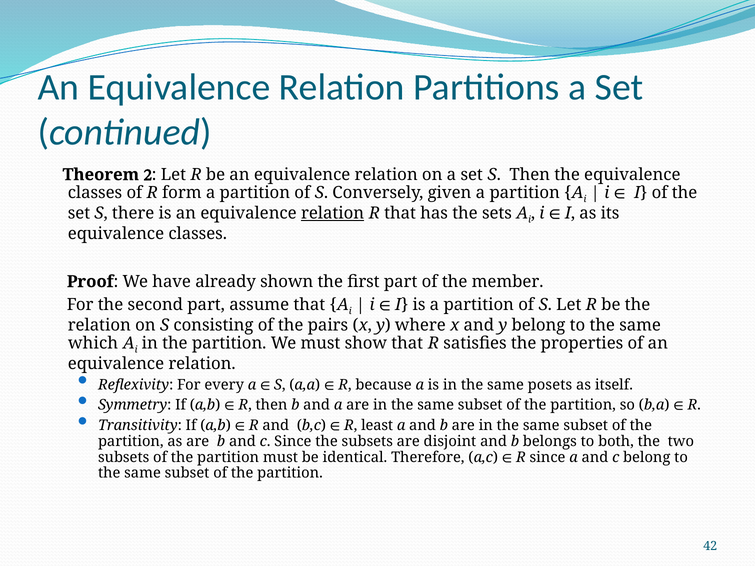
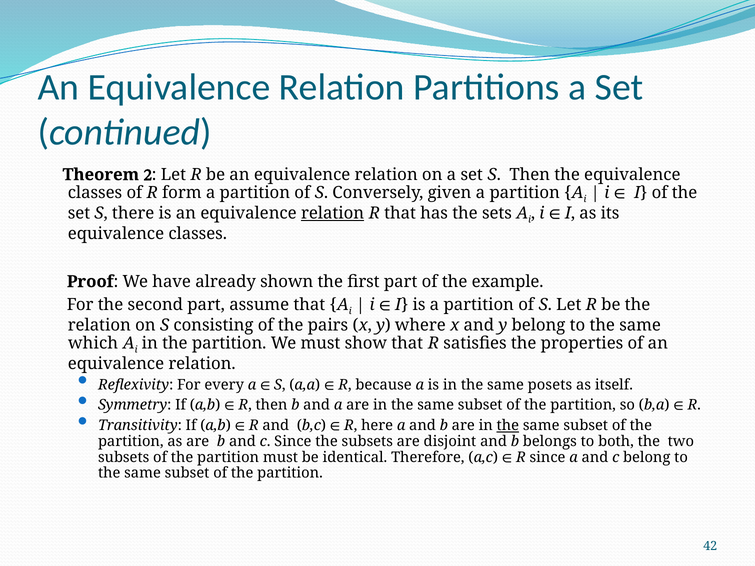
member: member -> example (508, 282)
least: least -> here (377, 426)
the underline: none -> present (508, 426)
